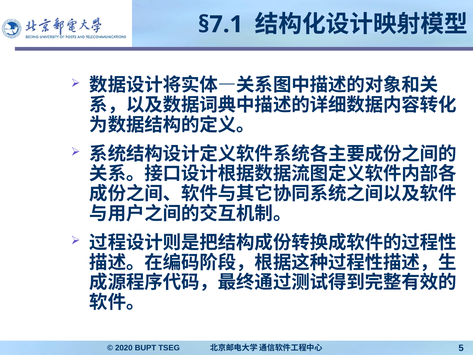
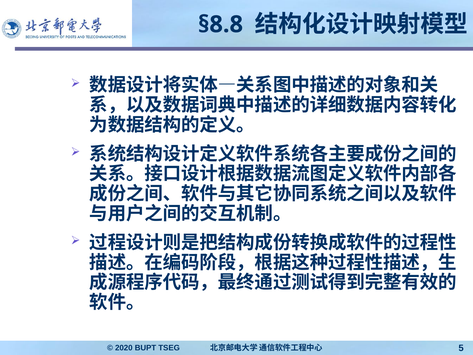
§7.1: §7.1 -> §8.8 (220, 24)
